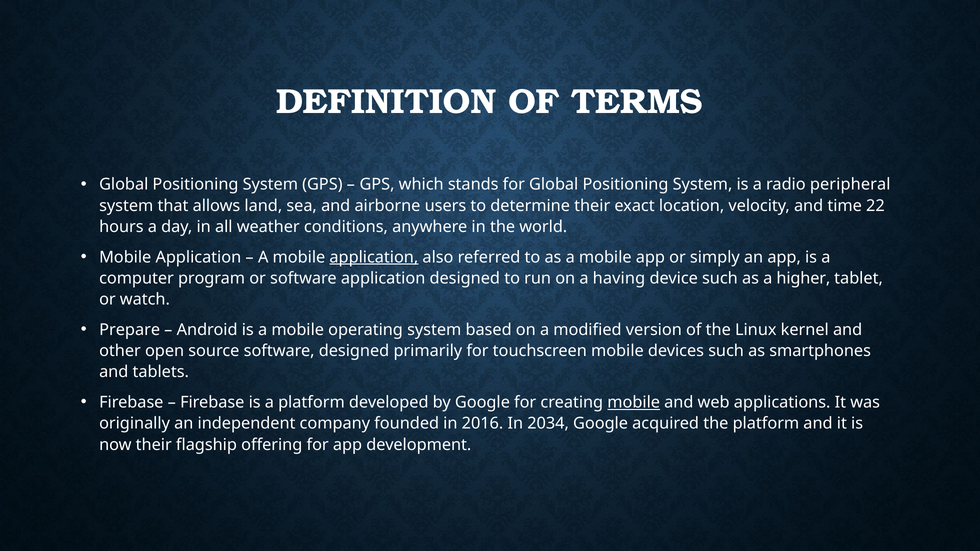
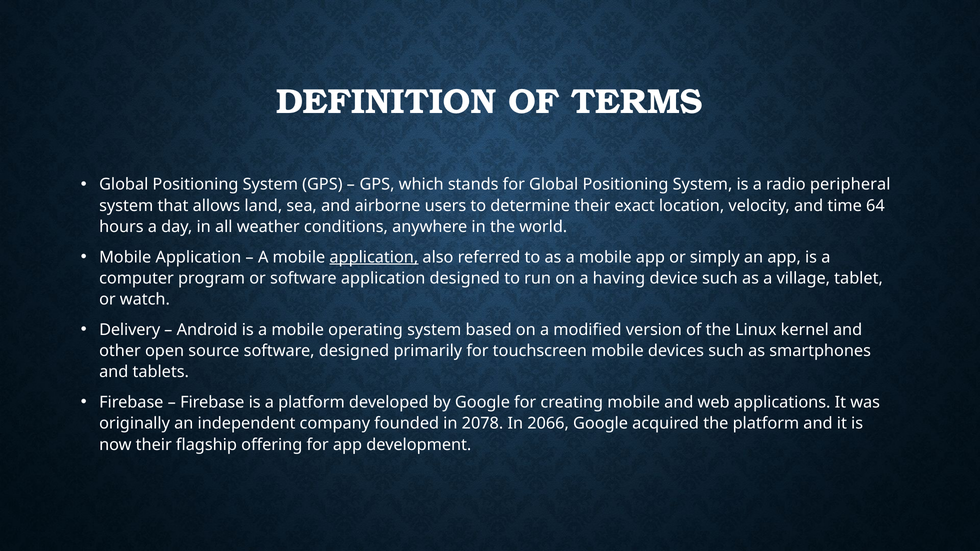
22: 22 -> 64 (875, 206)
higher: higher -> village (803, 278)
Prepare: Prepare -> Delivery (130, 330)
mobile underline: present -> none (634, 403)
2016: 2016 -> 2078 (482, 424)
2034: 2034 -> 2066 (548, 424)
